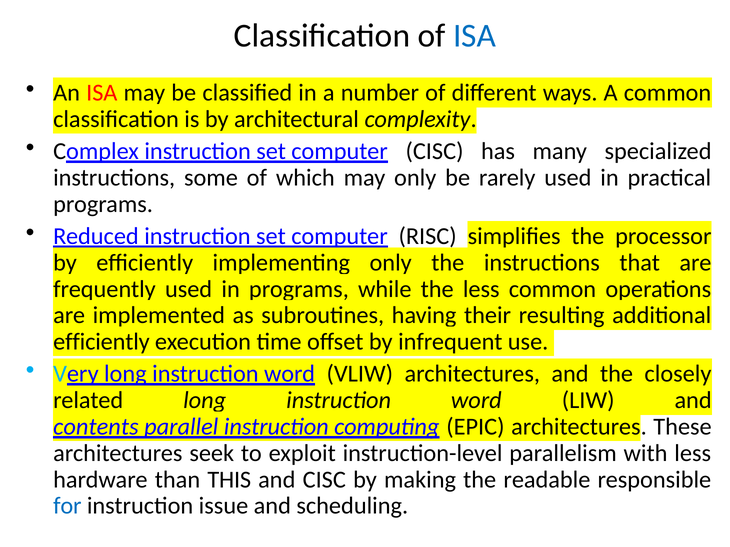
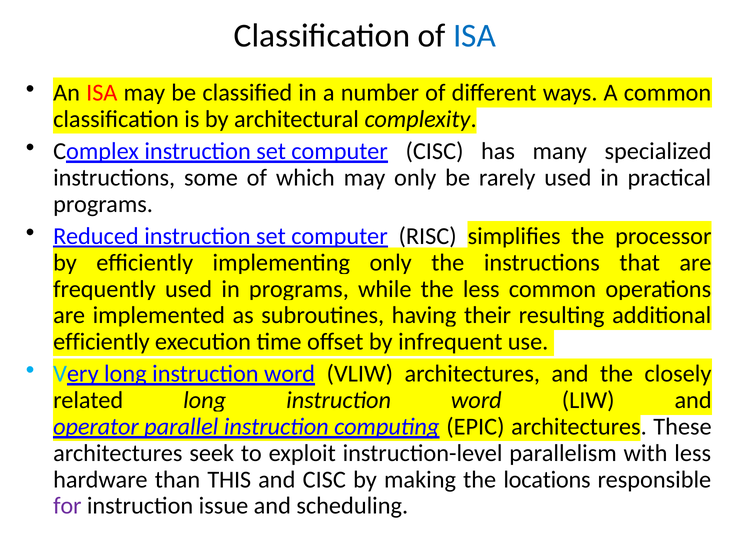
contents: contents -> operator (96, 427)
readable: readable -> locations (547, 480)
for colour: blue -> purple (67, 506)
